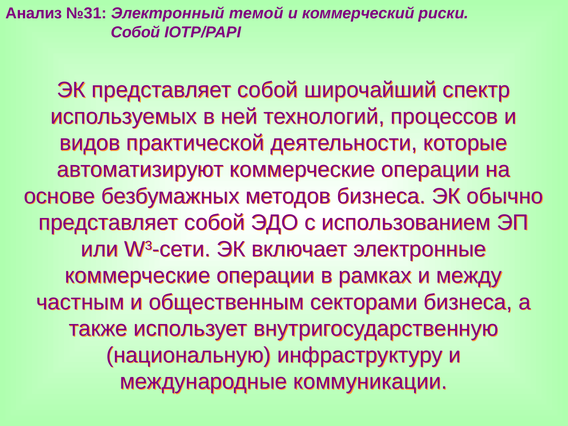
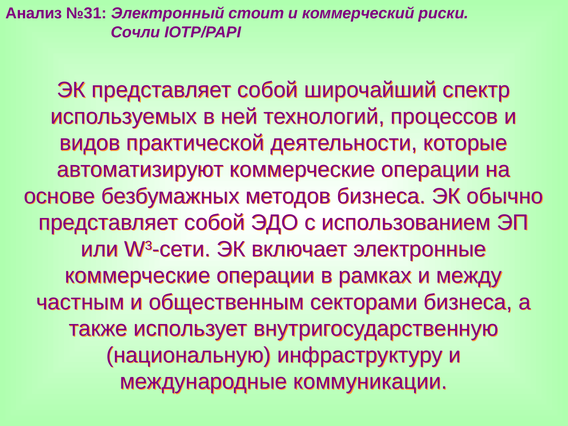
темой: темой -> стоит (256, 13)
Собой: Собой -> Сочли (136, 32)
